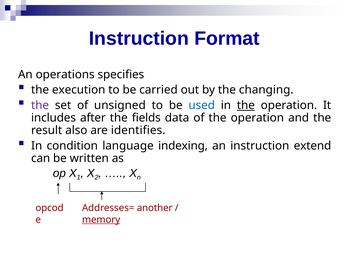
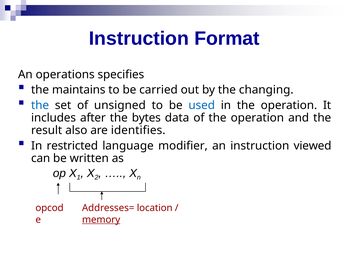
execution: execution -> maintains (79, 90)
the colour: purple -> blue (40, 106)
the underline: present -> none (246, 106)
fields: fields -> bytes (146, 118)
condition: condition -> restricted (72, 146)
indexing: indexing -> modifier (183, 146)
extend: extend -> viewed (313, 146)
another: another -> location (155, 209)
